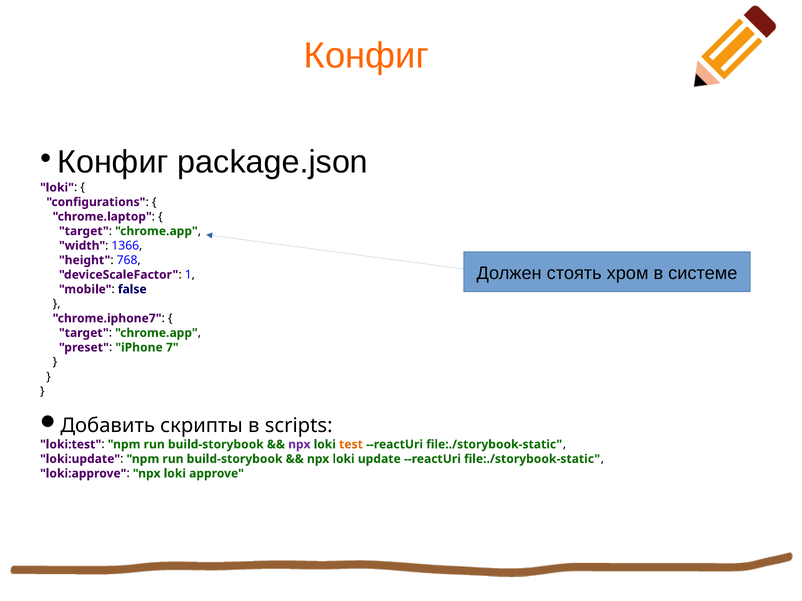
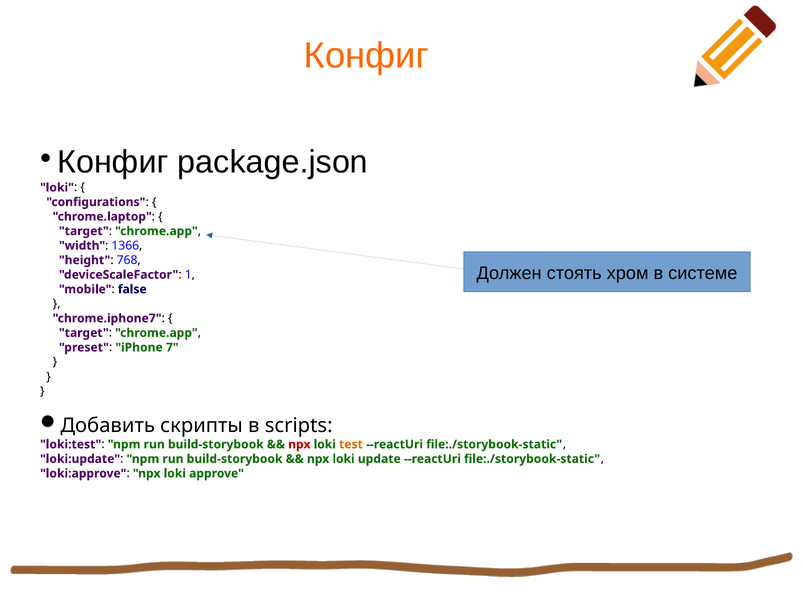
npx colour: purple -> red (299, 445)
